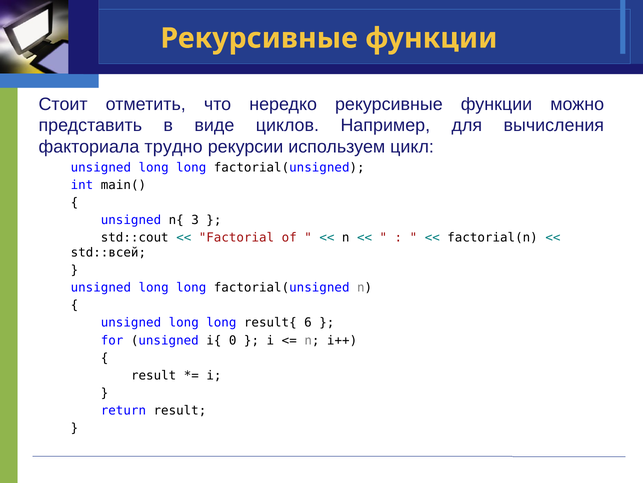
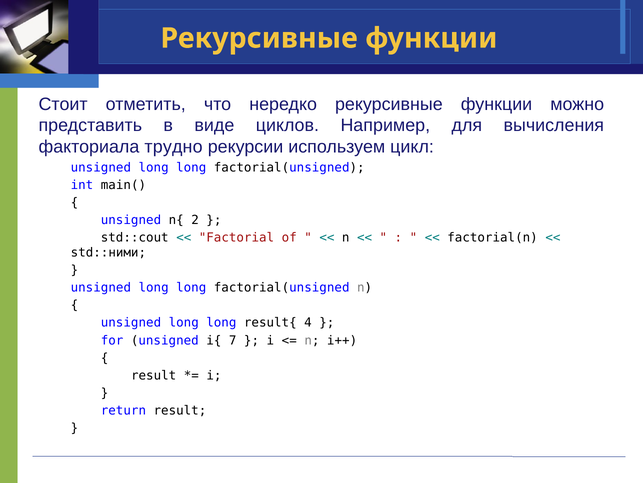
3: 3 -> 2 (195, 220)
std::всей: std::всей -> std::ними (108, 252)
6: 6 -> 4 (308, 322)
0: 0 -> 7 (233, 340)
